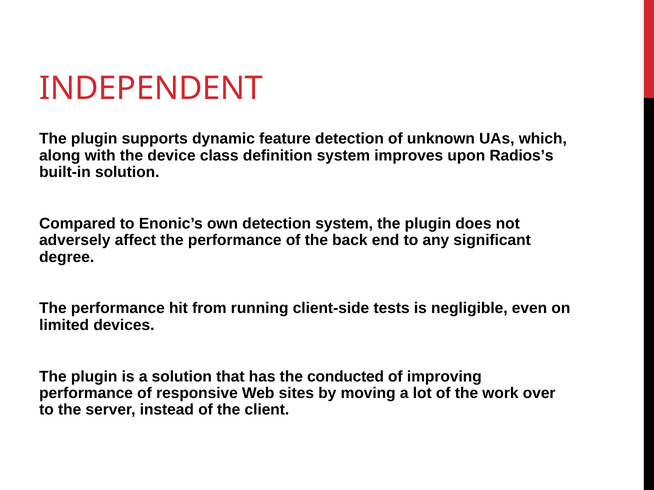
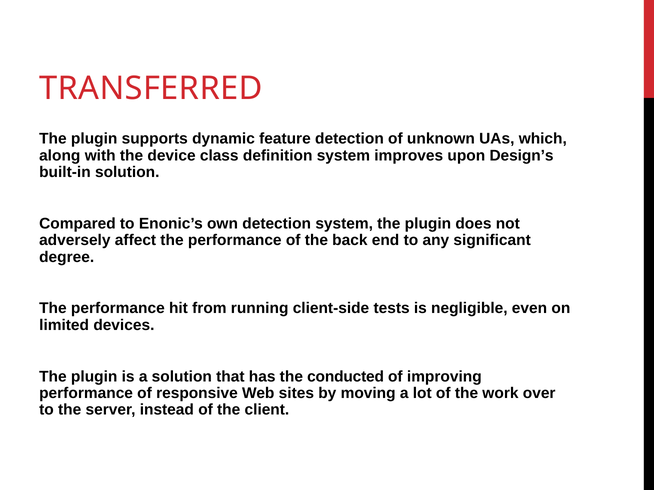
INDEPENDENT: INDEPENDENT -> TRANSFERRED (151, 88)
Radios’s: Radios’s -> Design’s (521, 156)
